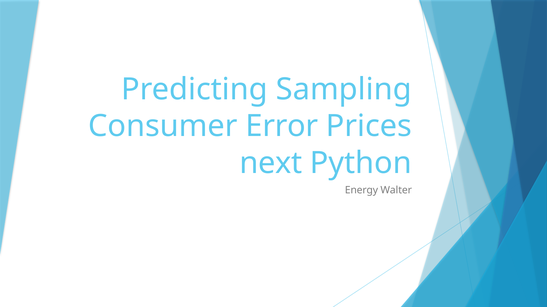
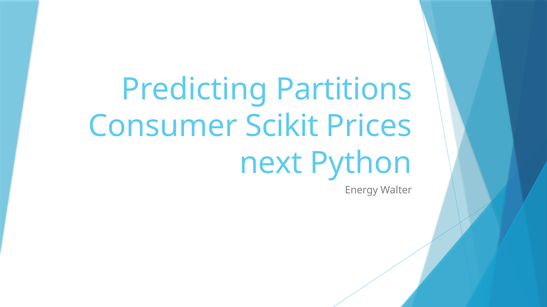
Sampling: Sampling -> Partitions (344, 90)
Error: Error -> Scikit (282, 126)
